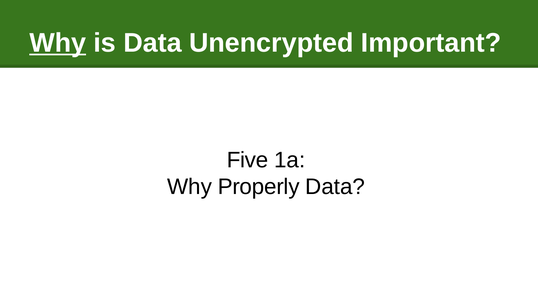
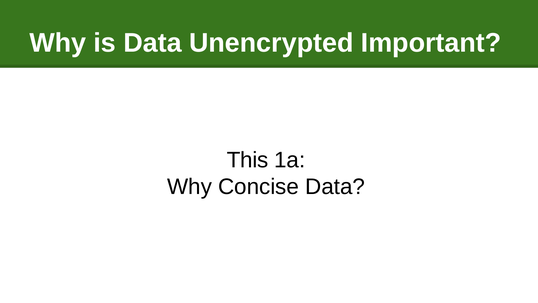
Why underline: present -> none (58, 43)
Five: Five -> This (248, 160)
Properly: Properly -> Concise (259, 187)
